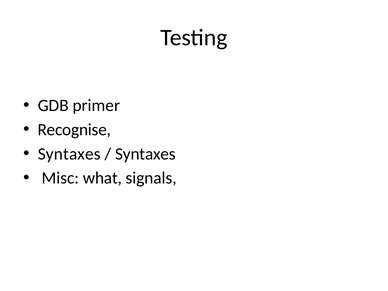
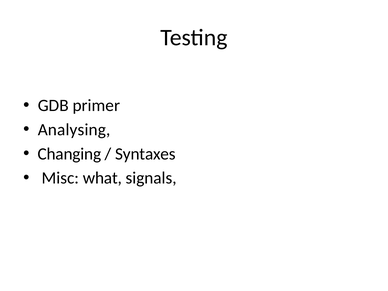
Recognise: Recognise -> Analysing (74, 130)
Syntaxes: Syntaxes -> Changing (69, 154)
